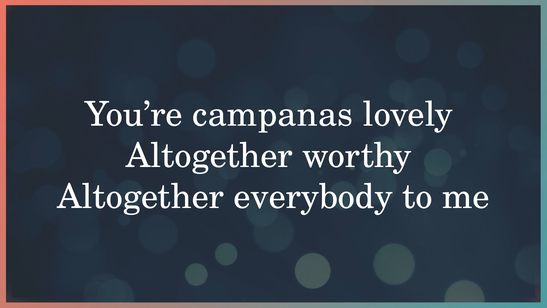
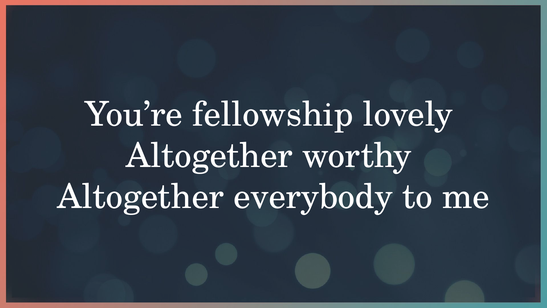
campanas: campanas -> fellowship (273, 115)
